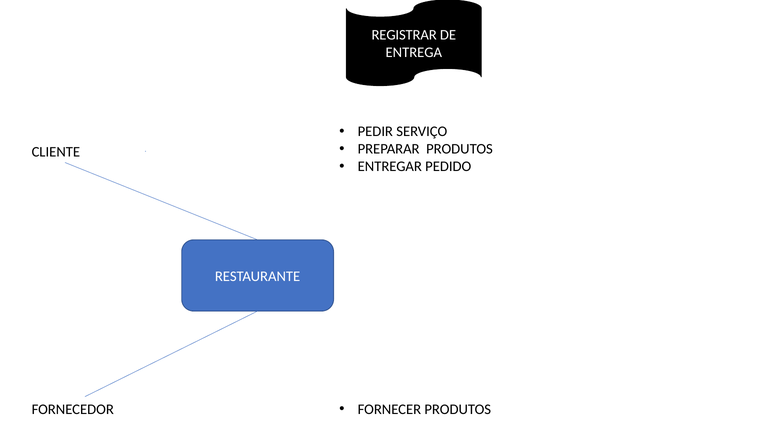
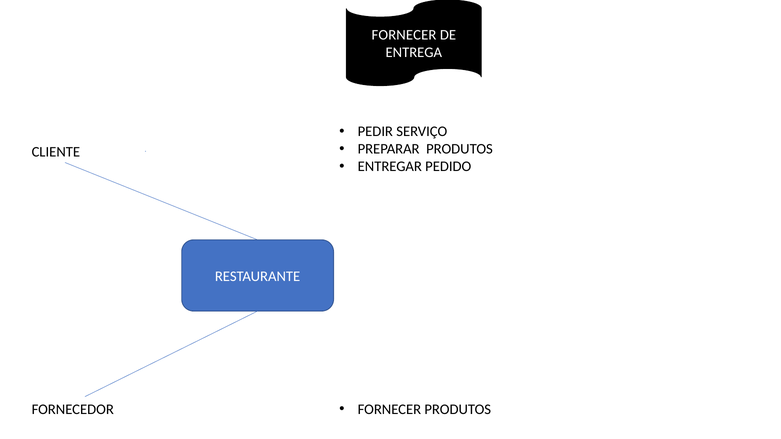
REGISTRAR: REGISTRAR -> FORNECER (404, 35)
